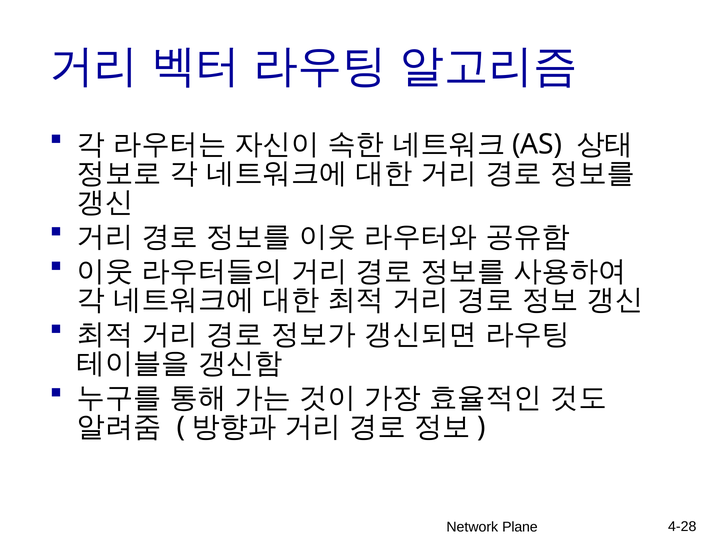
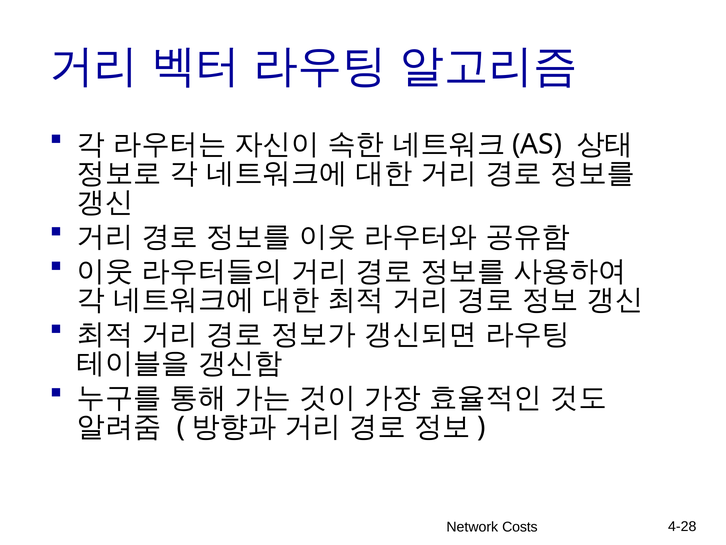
Plane: Plane -> Costs (520, 527)
